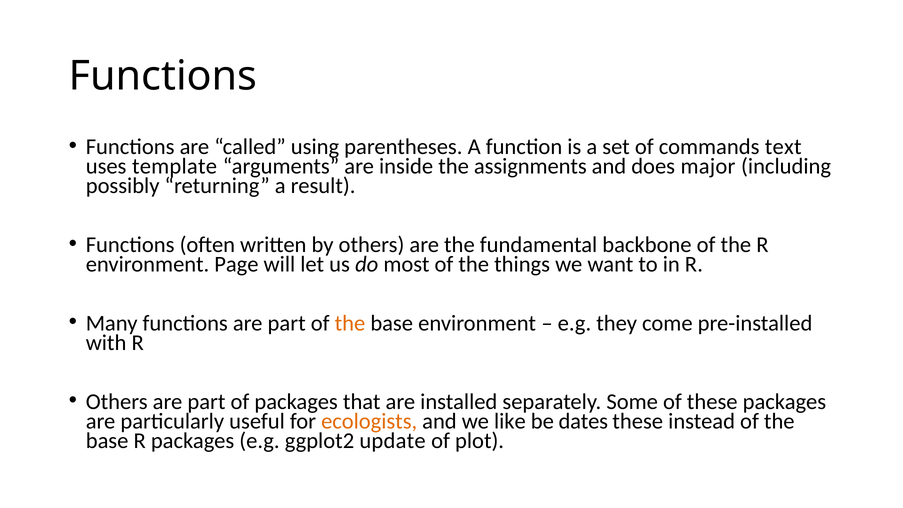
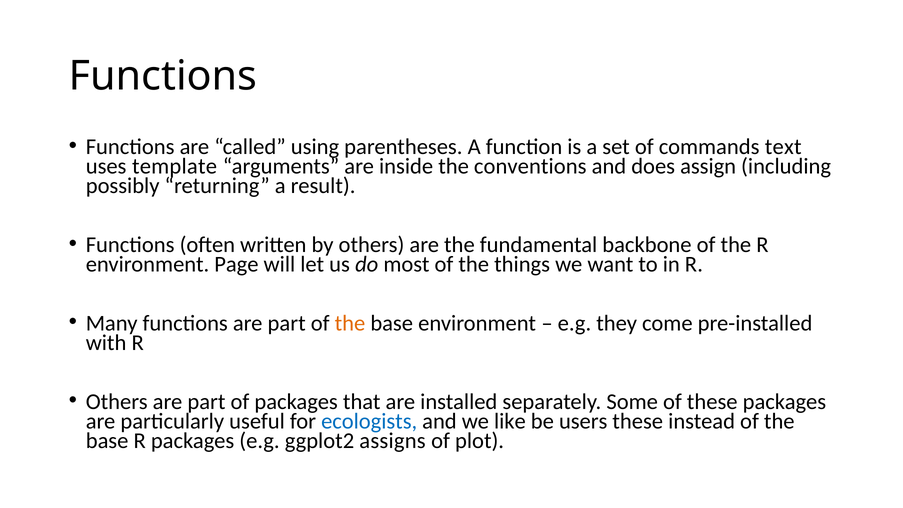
assignments: assignments -> conventions (530, 166)
major: major -> assign (708, 166)
ecologists colour: orange -> blue (369, 421)
dates: dates -> users (583, 421)
update: update -> assigns (393, 441)
